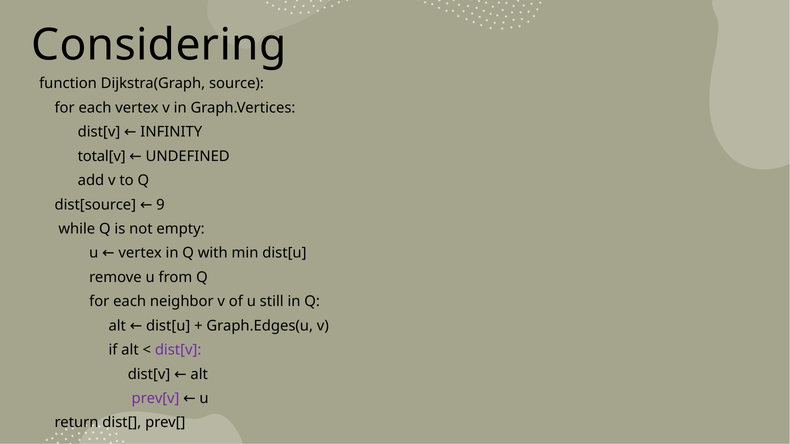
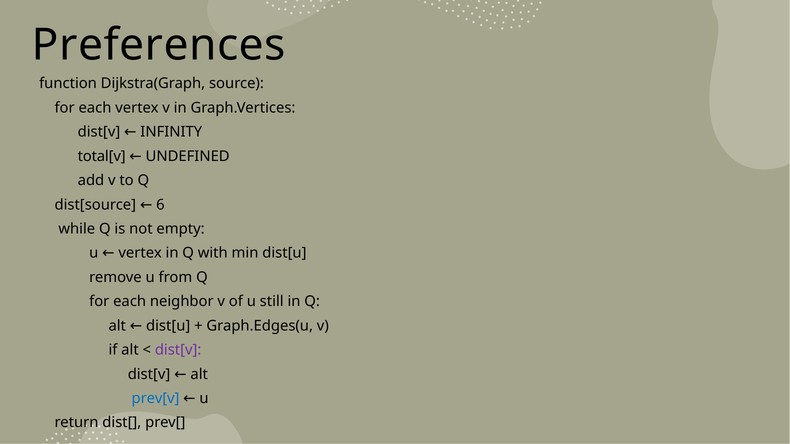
Considering: Considering -> Preferences (159, 45)
9: 9 -> 6 (160, 205)
prev[v colour: purple -> blue (156, 399)
